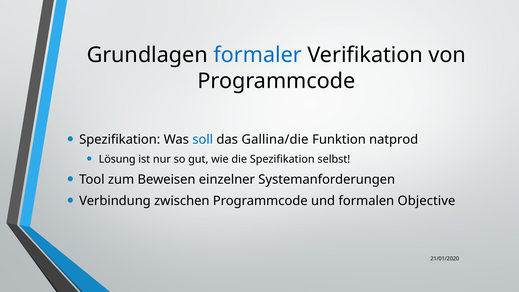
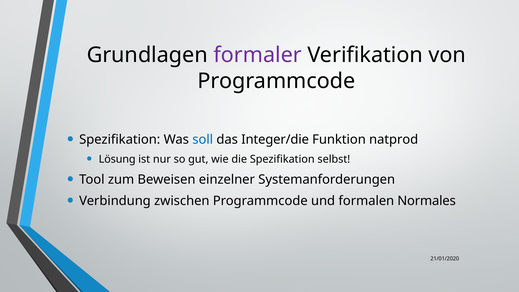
formaler colour: blue -> purple (258, 55)
Gallina/die: Gallina/die -> Integer/die (275, 140)
Objective: Objective -> Normales (427, 201)
